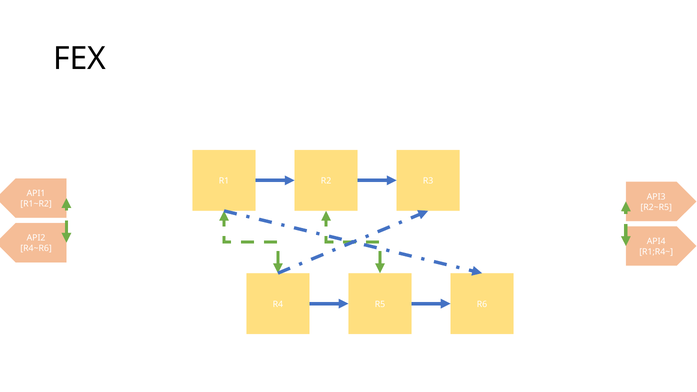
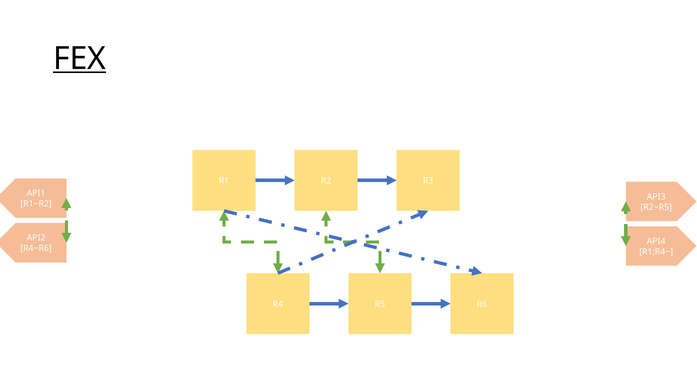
FEX underline: none -> present (80, 59)
